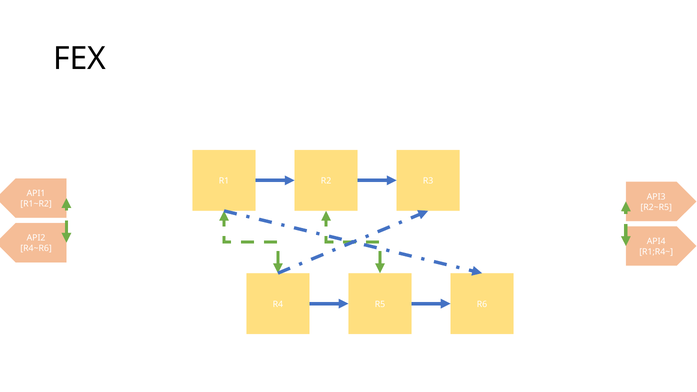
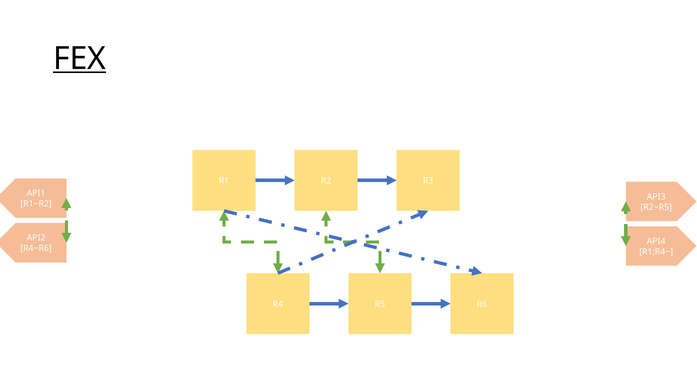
FEX underline: none -> present (80, 59)
